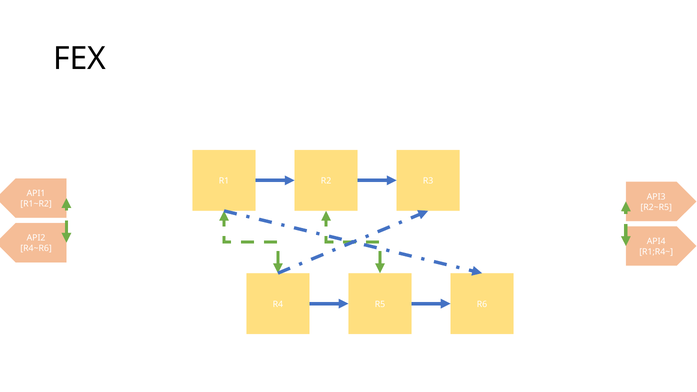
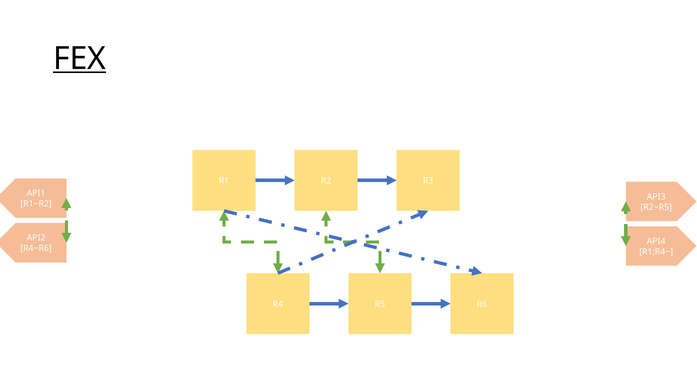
FEX underline: none -> present (80, 59)
